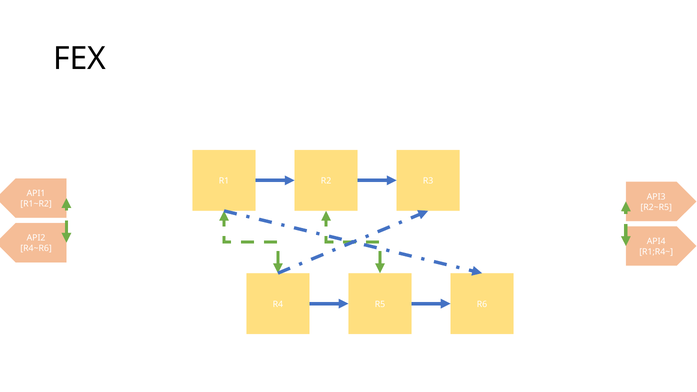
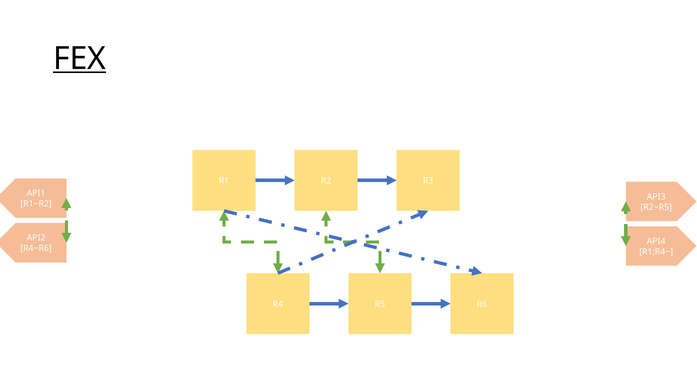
FEX underline: none -> present (80, 59)
